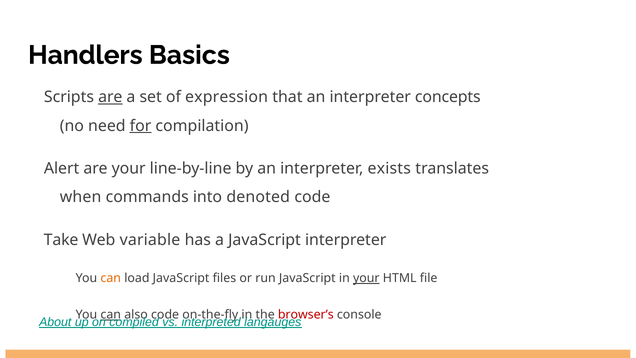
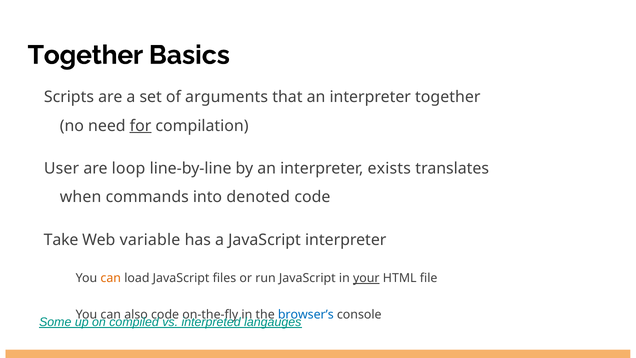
Handlers: Handlers -> Together (85, 55)
are underline: present -> none (110, 97)
expression: expression -> arguments (227, 97)
interpreter concepts: concepts -> together (448, 97)
Alert: Alert -> User (62, 168)
are your: your -> loop (129, 168)
can underline: present -> none (111, 314)
browser’s colour: red -> blue (306, 314)
About: About -> Some (55, 322)
